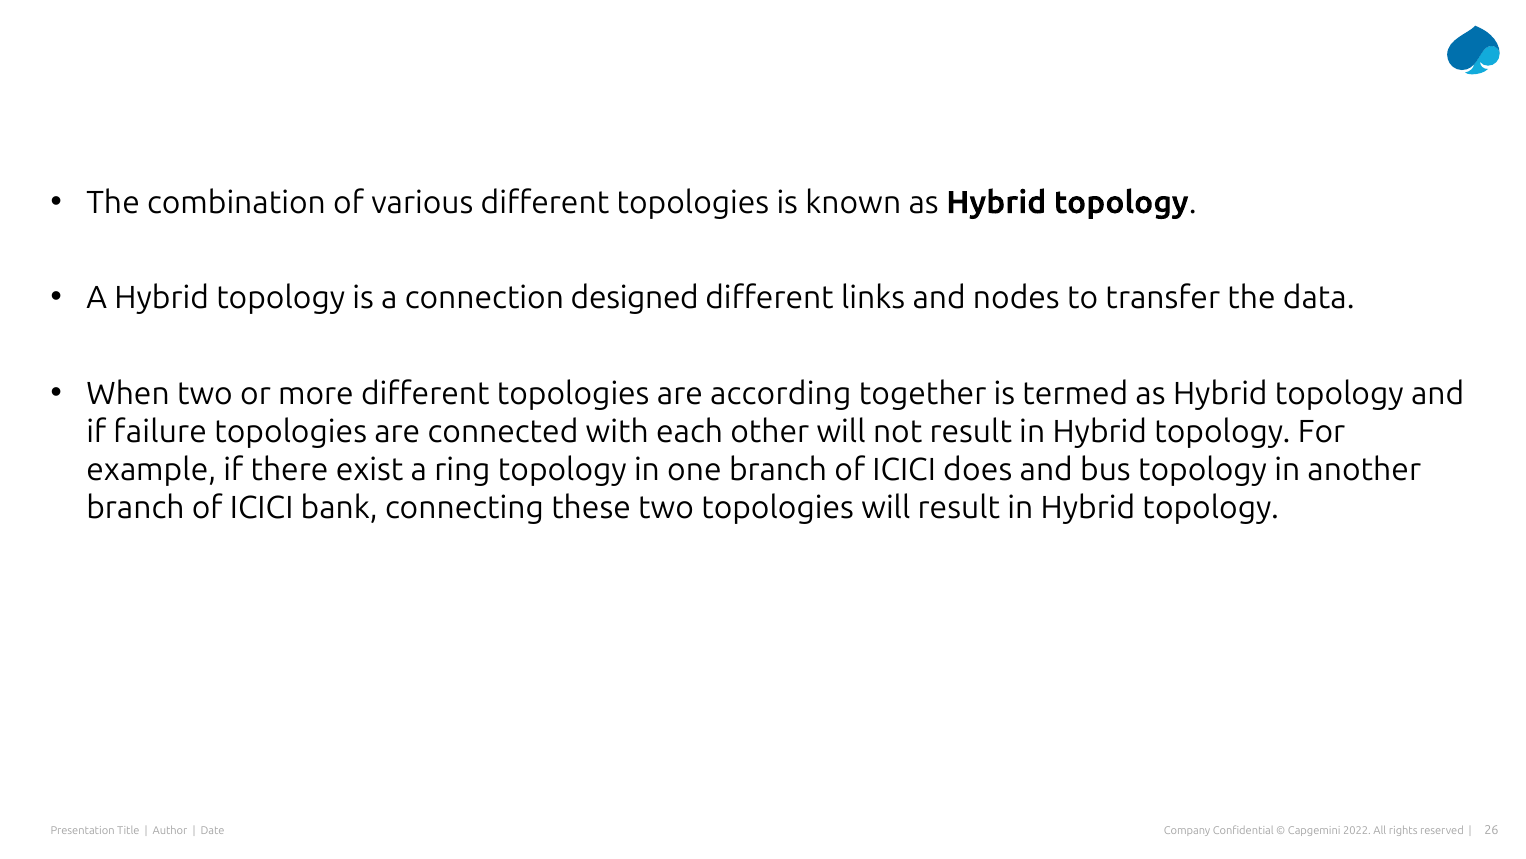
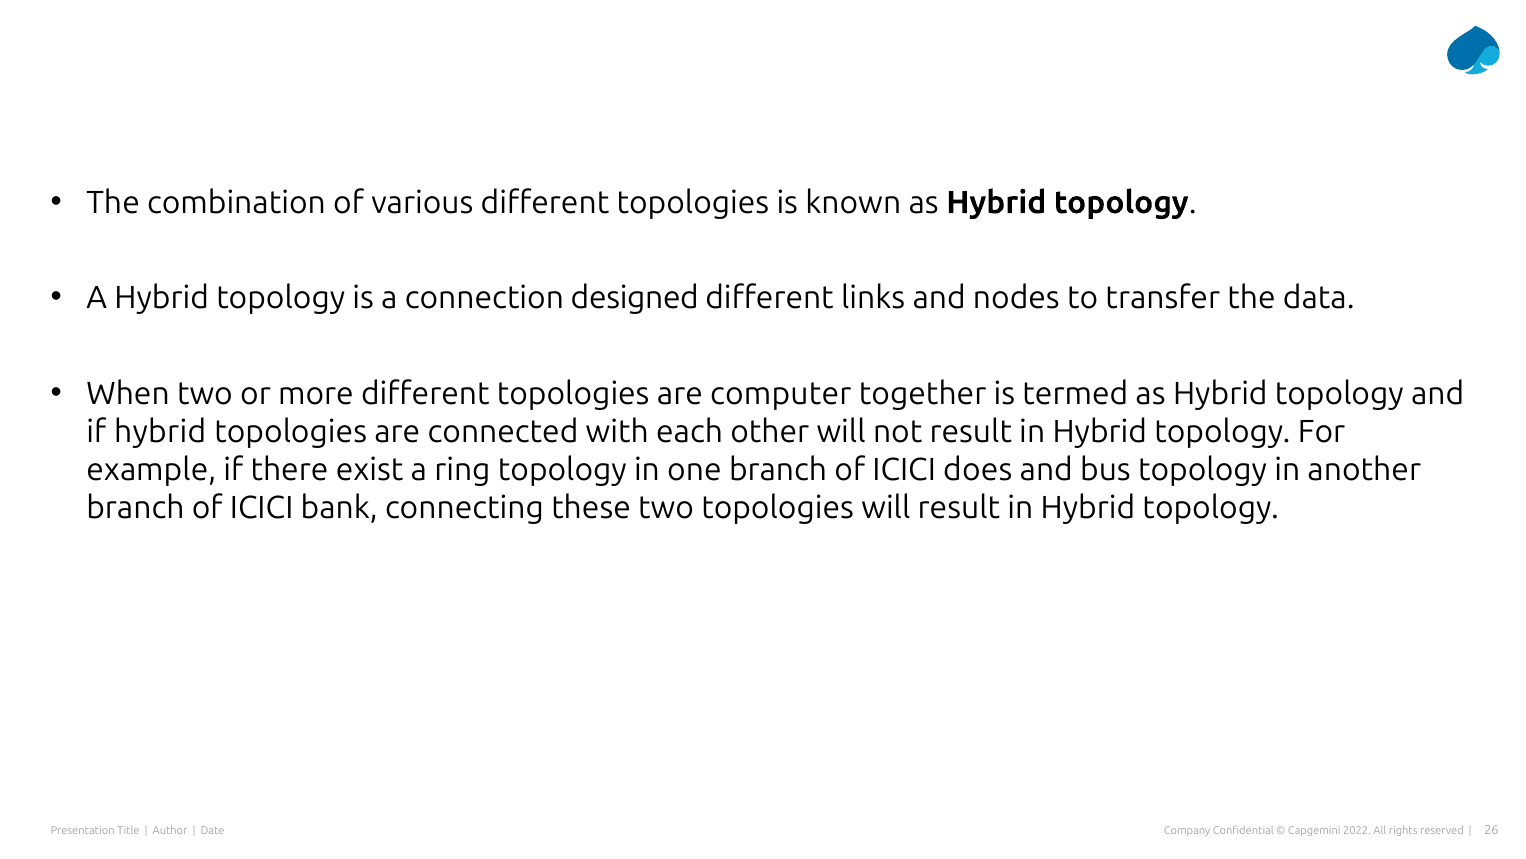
according: according -> computer (781, 393)
if failure: failure -> hybrid (160, 431)
